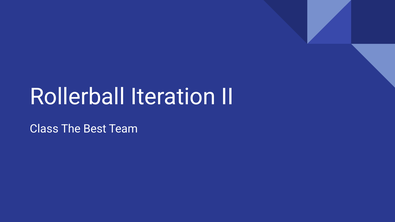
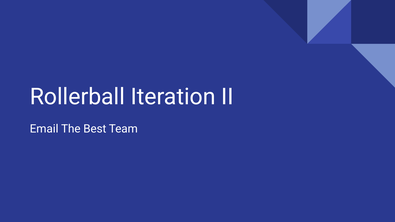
Class: Class -> Email (44, 129)
